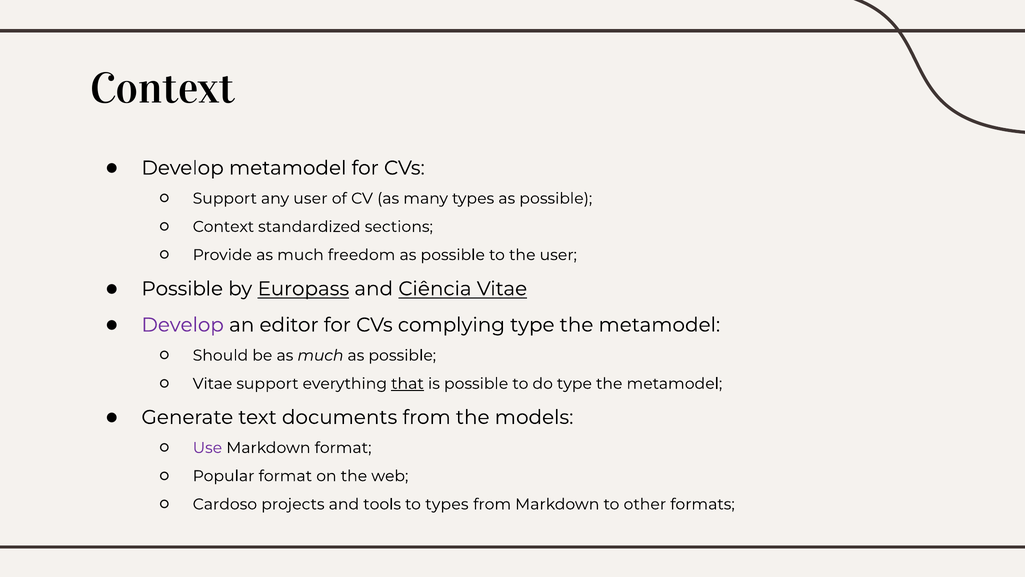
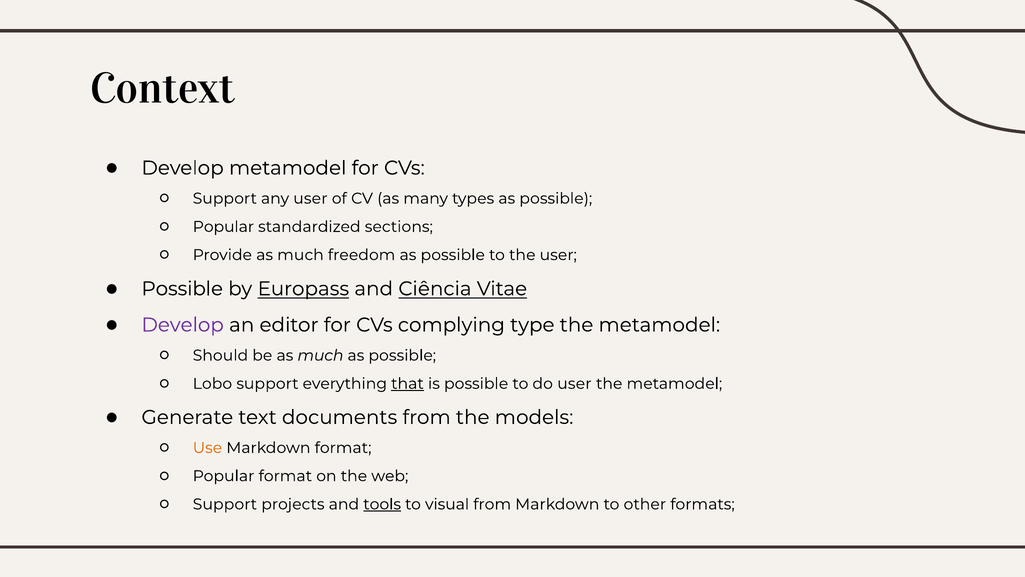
Context: Context -> Popular (223, 227)
Vitae: Vitae -> Lobo (212, 383)
do type: type -> user (574, 383)
Use colour: purple -> orange (207, 447)
Cardoso: Cardoso -> Support (225, 504)
tools underline: none -> present (382, 504)
to types: types -> visual (447, 504)
